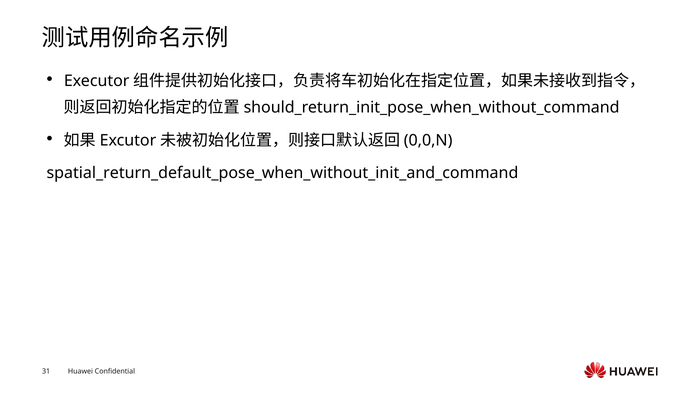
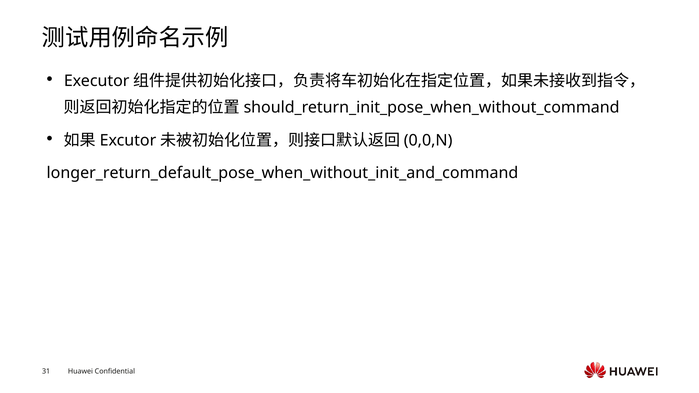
spatial_return_default_pose_when_without_init_and_command: spatial_return_default_pose_when_without_init_and_command -> longer_return_default_pose_when_without_init_and_command (282, 173)
